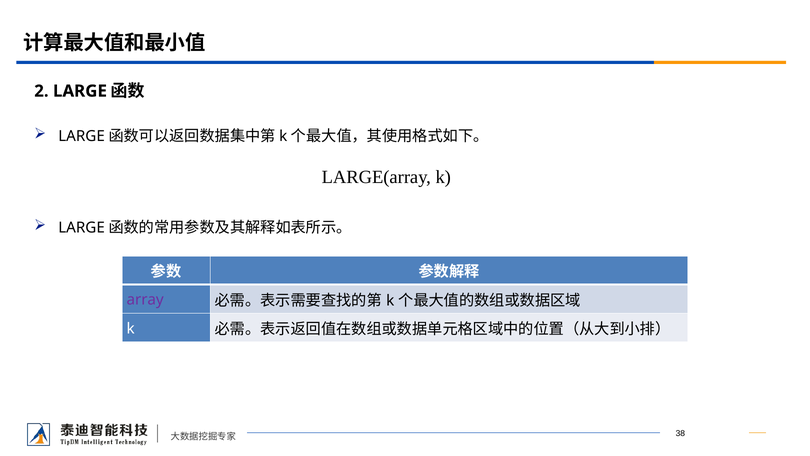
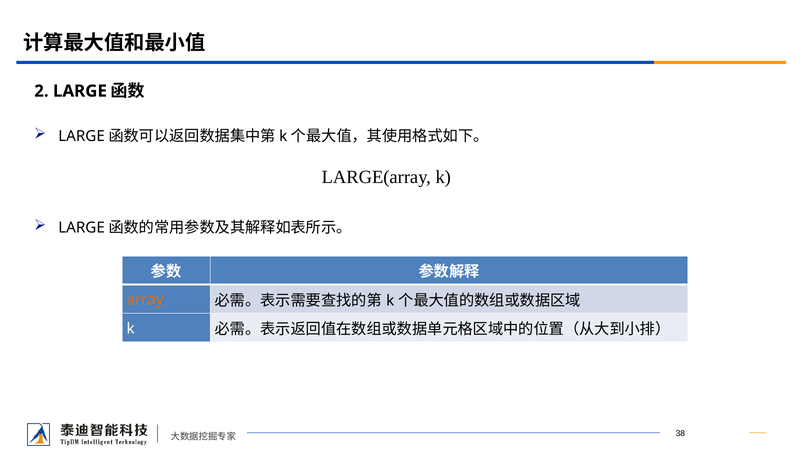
array colour: purple -> orange (145, 300)
